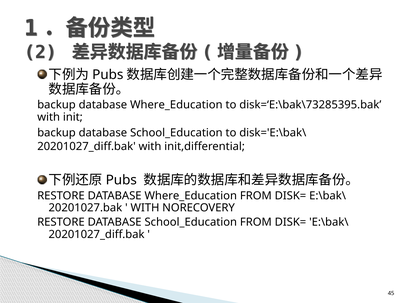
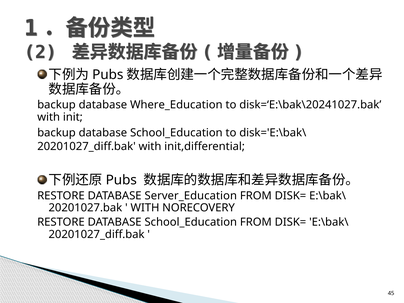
disk=‘E:\bak\73285395.bak: disk=‘E:\bak\73285395.bak -> disk=‘E:\bak\20241027.bak (310, 105)
RESTORE DATABASE Where_Education: Where_Education -> Server_Education (191, 196)
